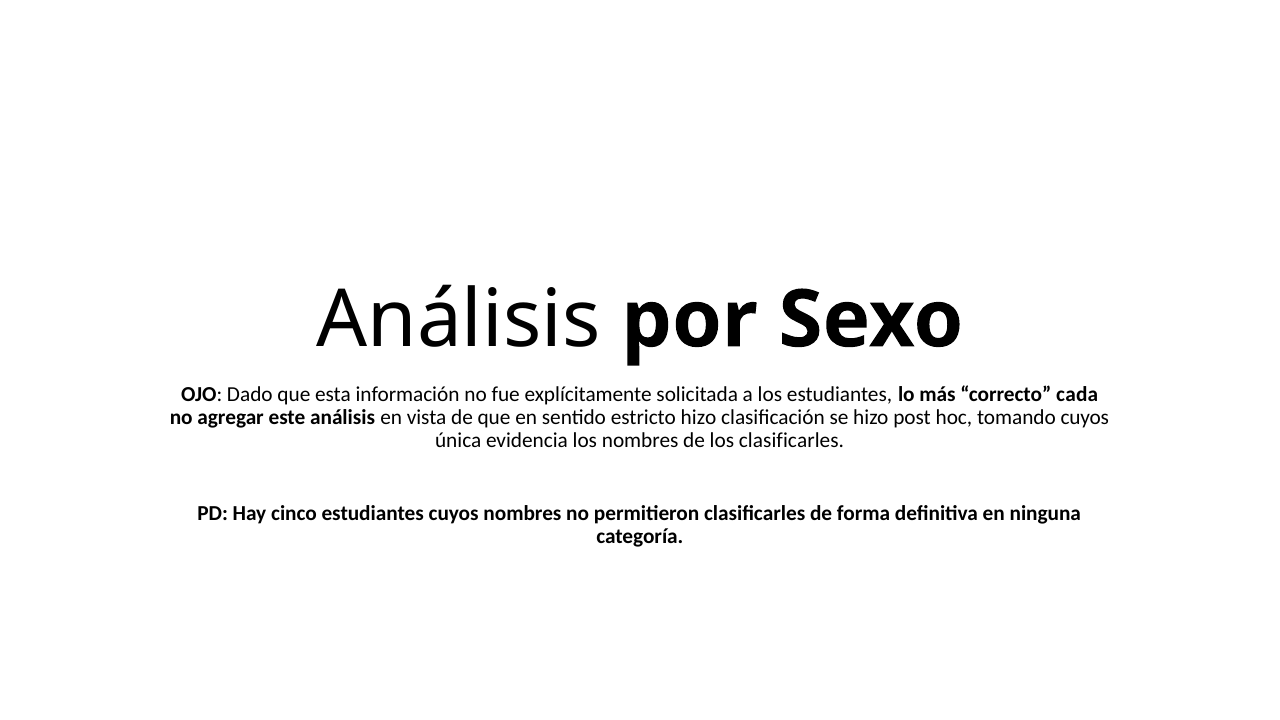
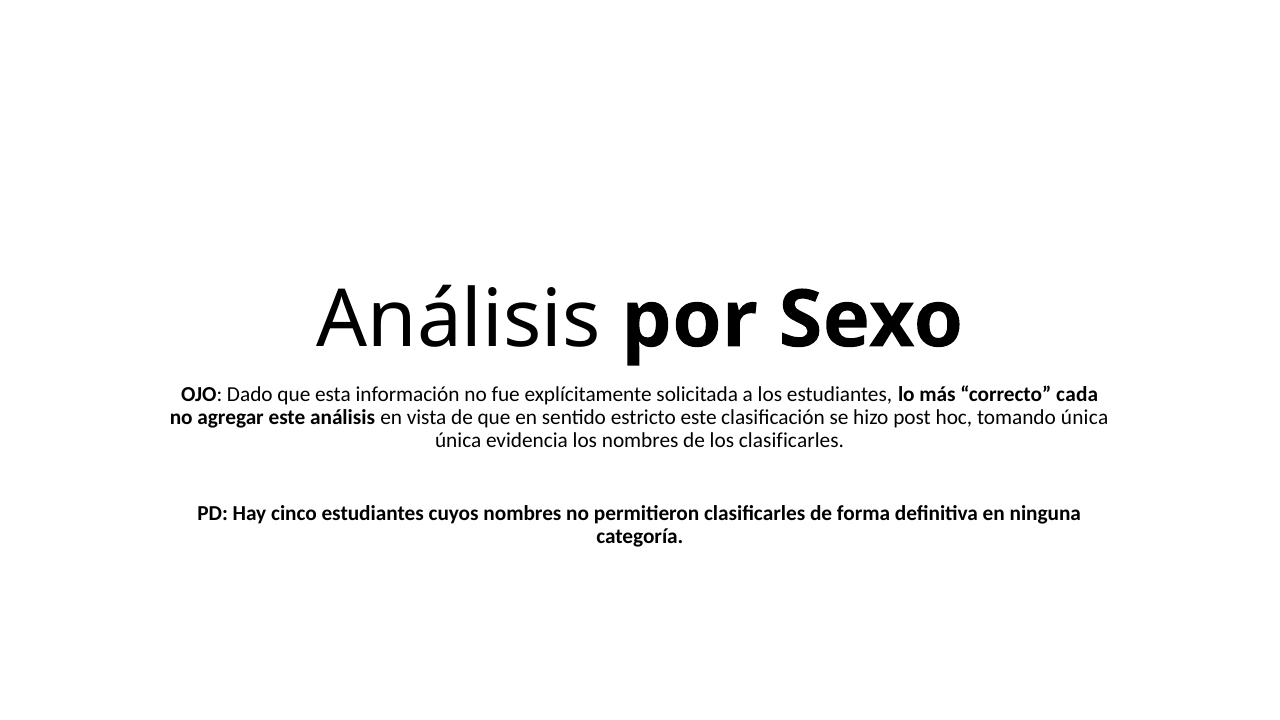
estricto hizo: hizo -> este (699, 417)
tomando cuyos: cuyos -> única (1085, 417)
